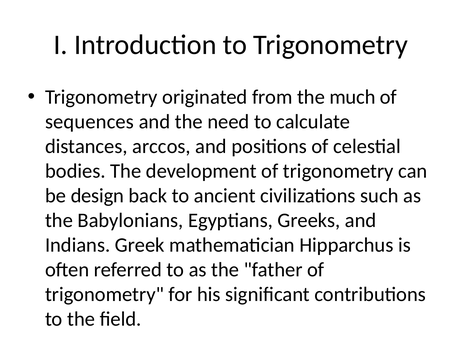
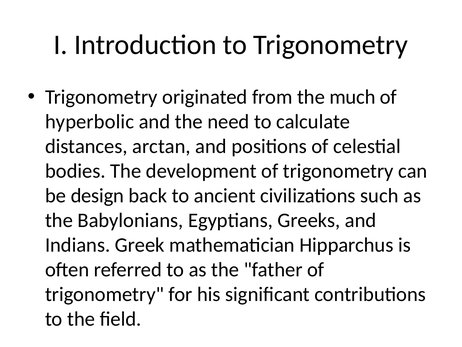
sequences: sequences -> hyperbolic (90, 122)
arccos: arccos -> arctan (161, 146)
